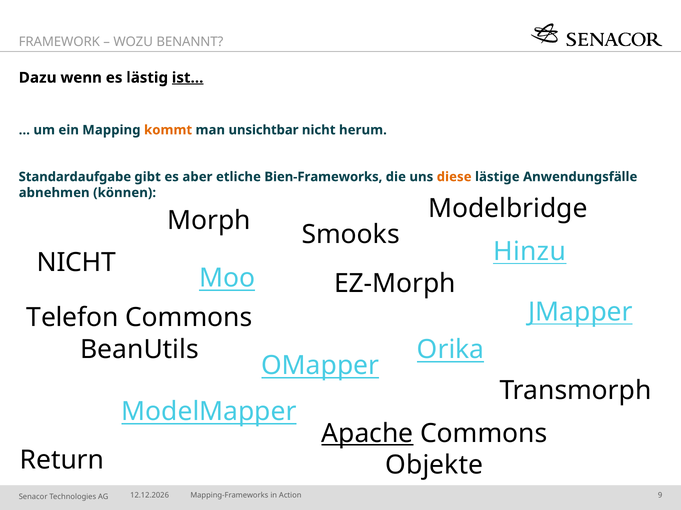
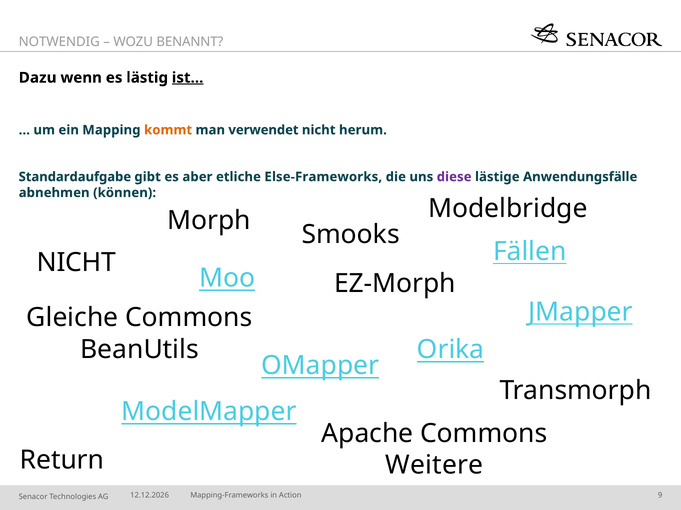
FRAMEWORK: FRAMEWORK -> NOTWENDIG (59, 42)
unsichtbar: unsichtbar -> verwendet (264, 130)
Bien-Frameworks: Bien-Frameworks -> Else-Frameworks (323, 177)
diese colour: orange -> purple (454, 177)
Hinzu: Hinzu -> Fällen (530, 252)
Telefon: Telefon -> Gleiche (72, 318)
Apache underline: present -> none (367, 434)
Objekte: Objekte -> Weitere (434, 466)
